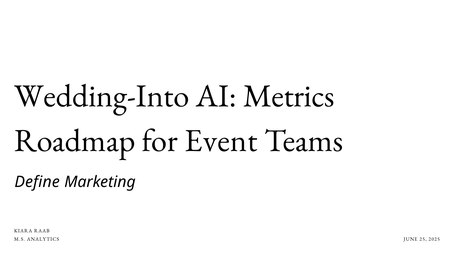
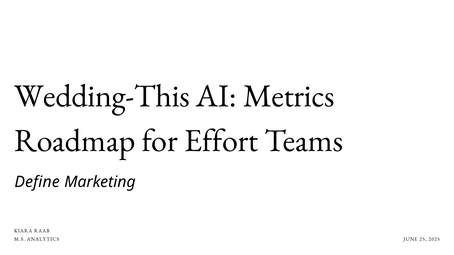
Wedding-Into: Wedding-Into -> Wedding-This (102, 96)
Event: Event -> Effort (221, 141)
